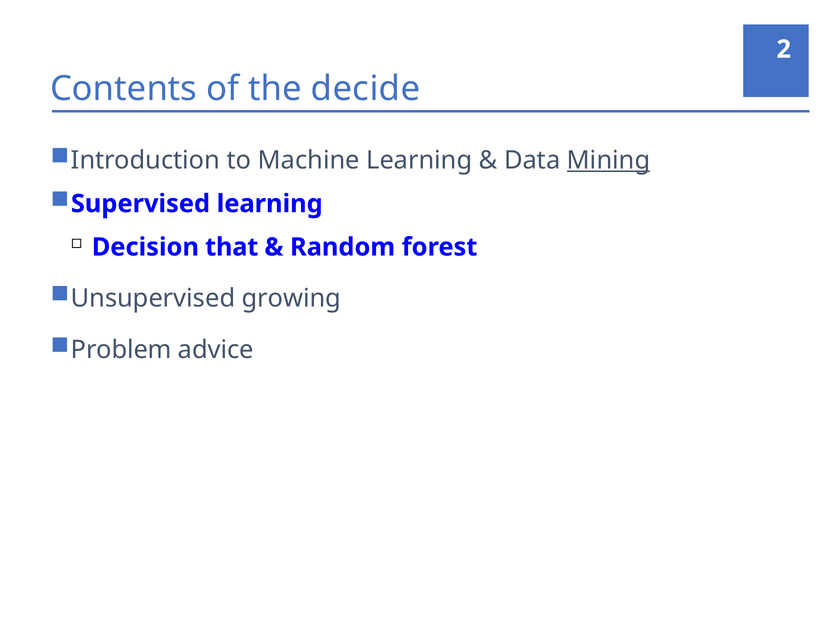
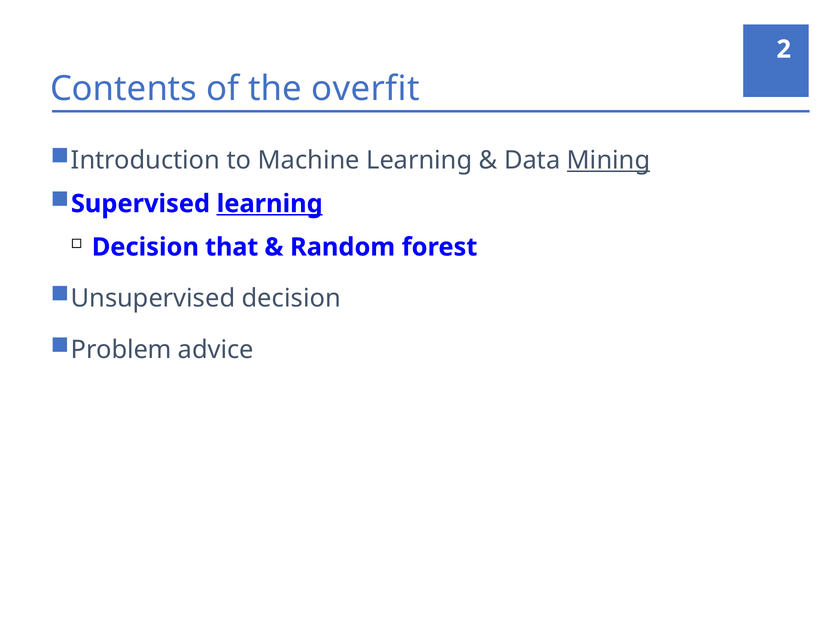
decide: decide -> overfit (365, 89)
learning underline: none -> present (270, 204)
Unsupervised growing: growing -> decision (291, 298)
